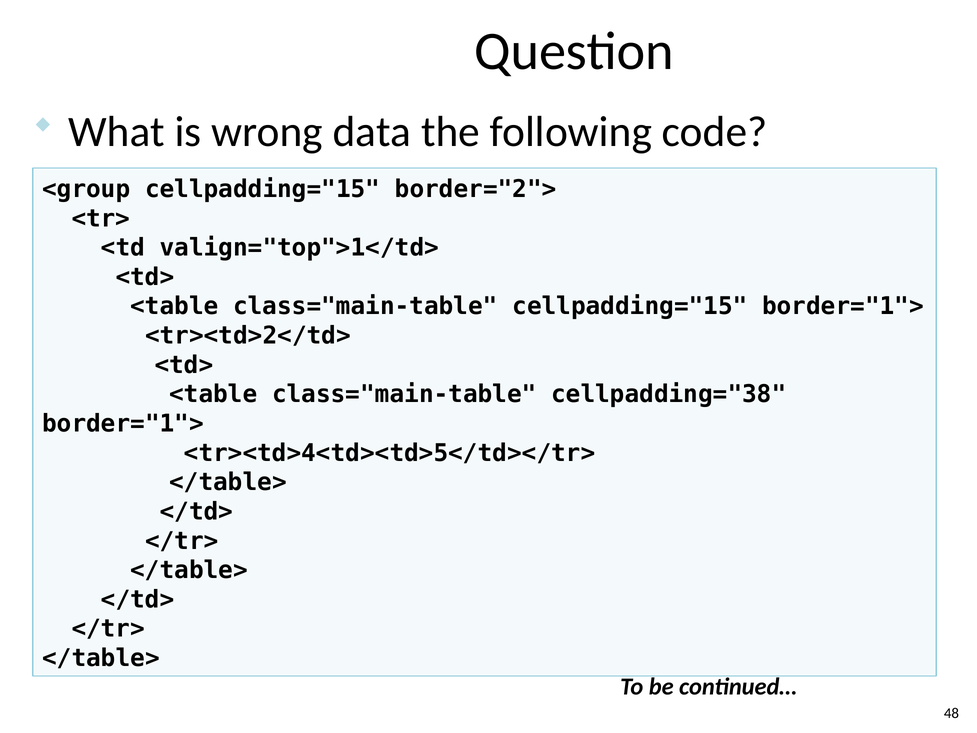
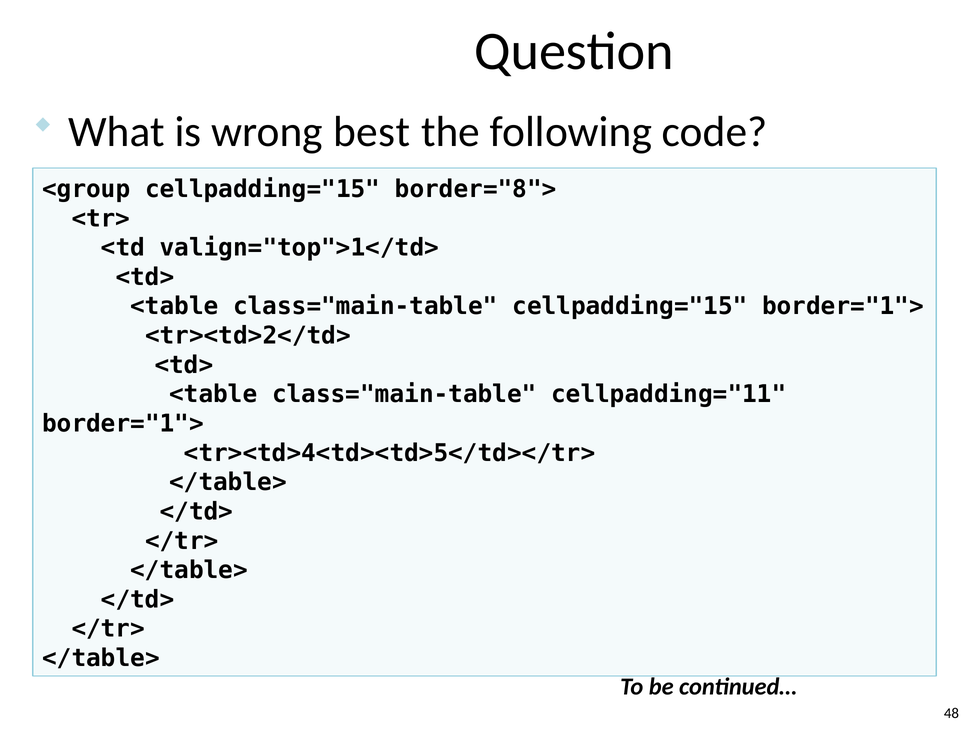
data: data -> best (372, 132)
border="2">: border="2"> -> border="8"> (476, 189)
cellpadding="38: cellpadding="38 -> cellpadding="11 (669, 394)
